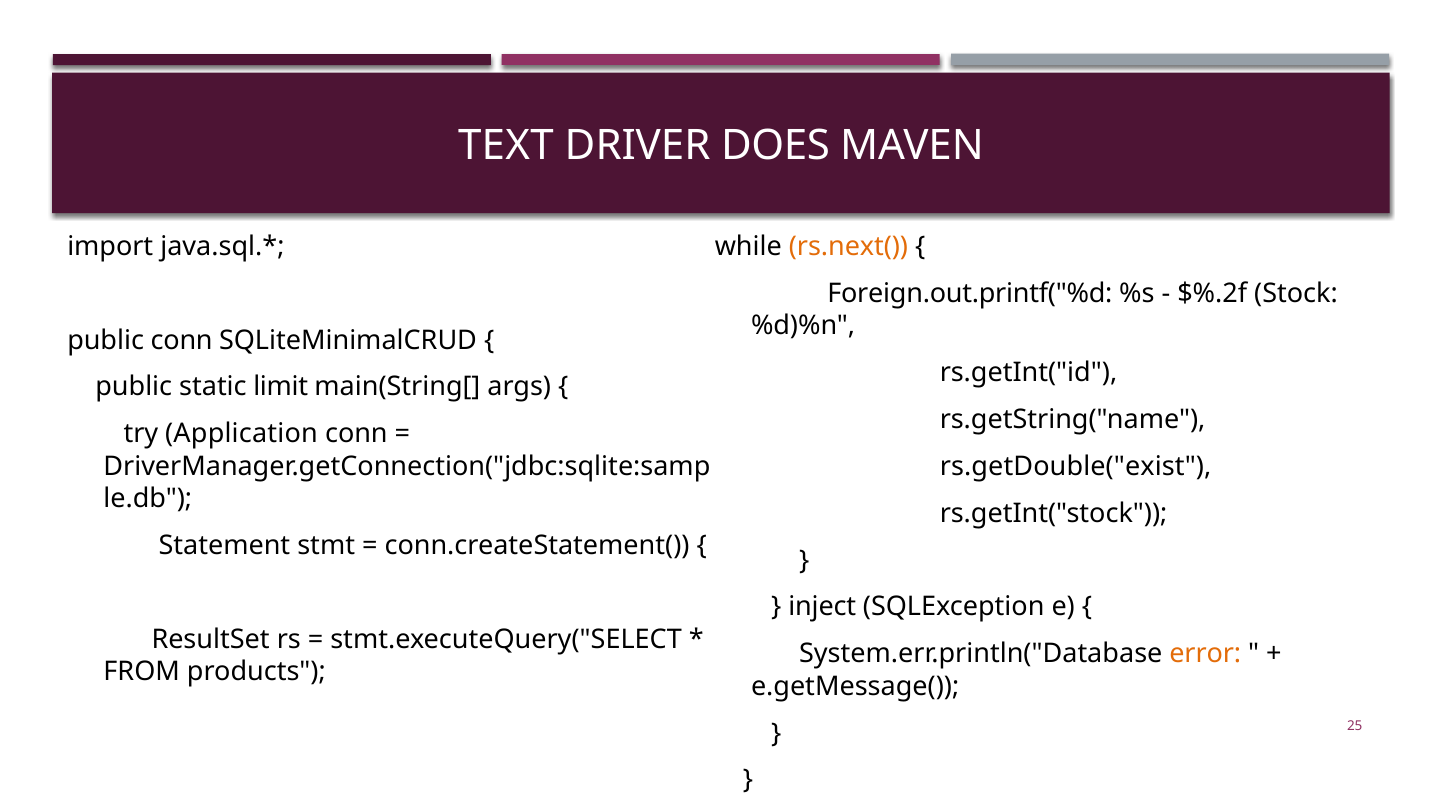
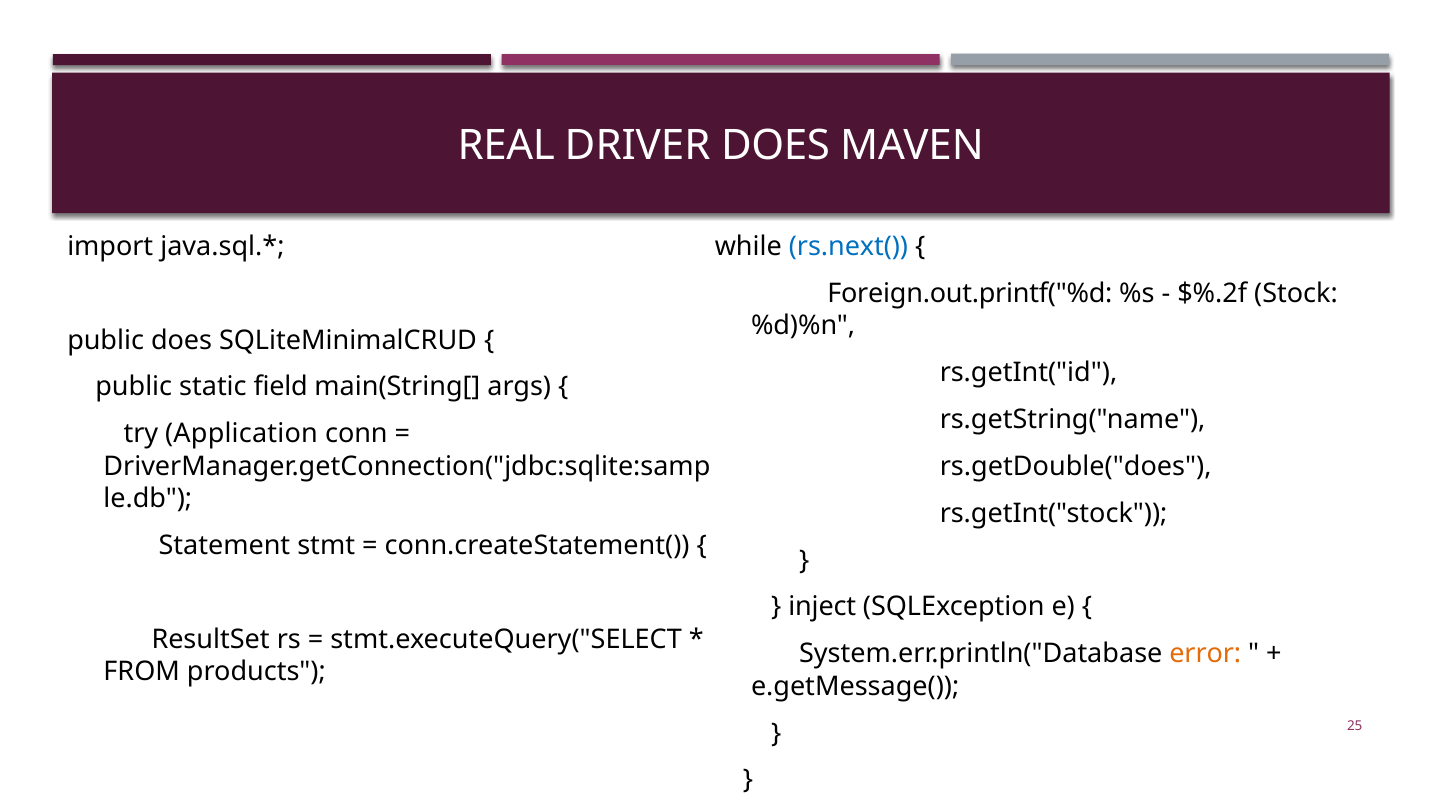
TEXT: TEXT -> REAL (506, 146)
rs.next( colour: orange -> blue (848, 246)
public conn: conn -> does (182, 340)
limit: limit -> field (281, 387)
rs.getDouble("exist: rs.getDouble("exist -> rs.getDouble("does (1076, 466)
